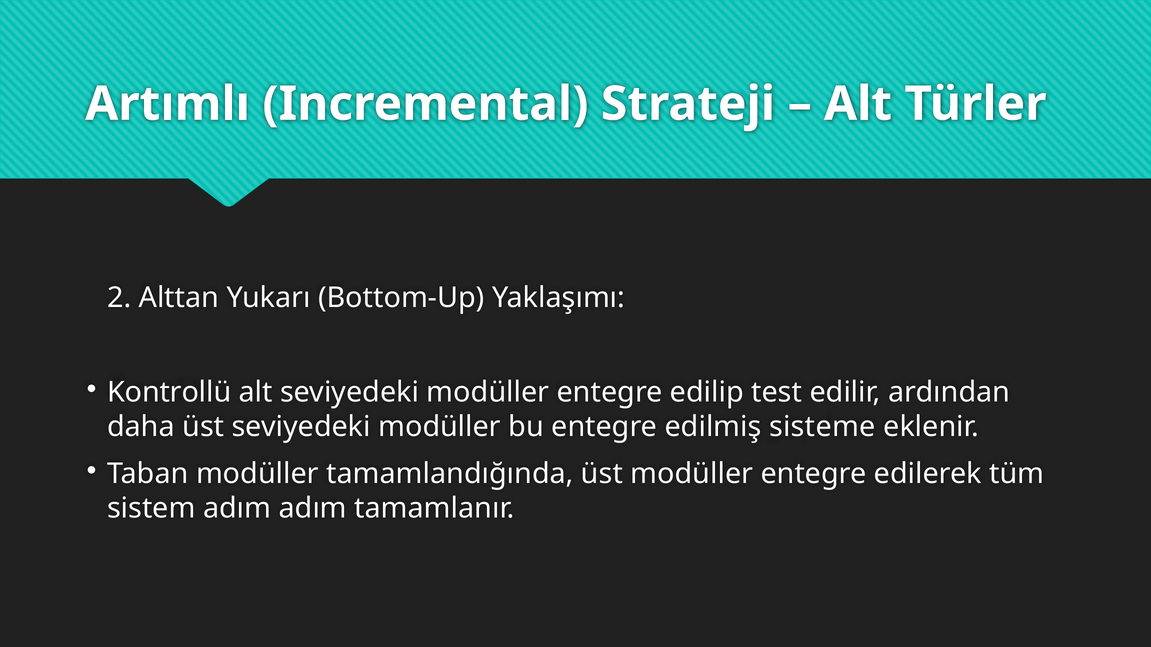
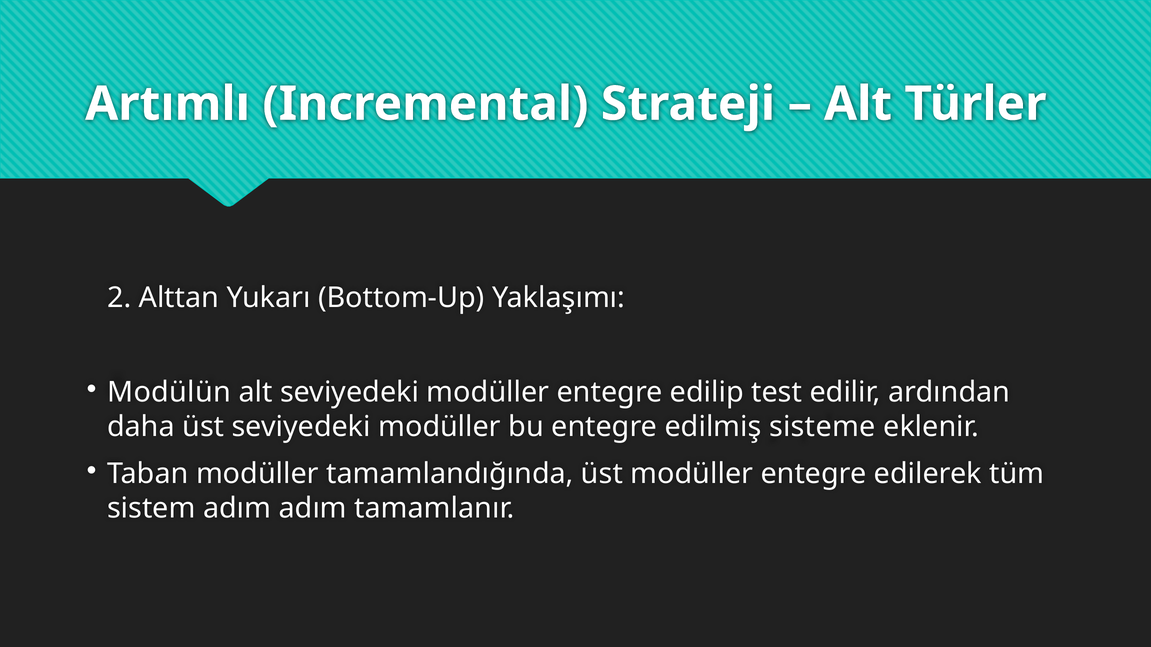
Kontrollü: Kontrollü -> Modülün (169, 392)
